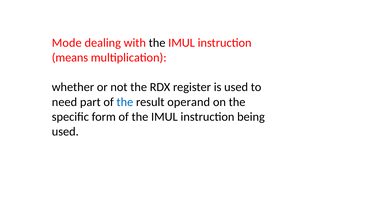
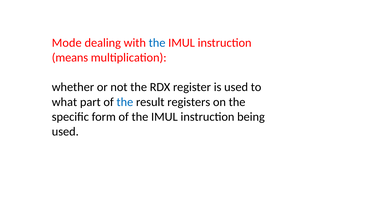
the colour: black -> blue (157, 43)
need: need -> what (64, 102)
operand: operand -> registers (189, 102)
